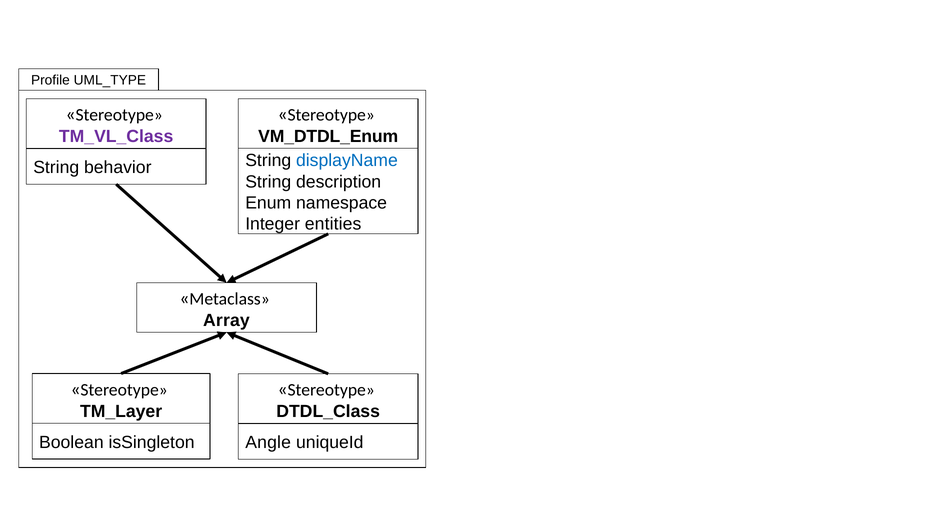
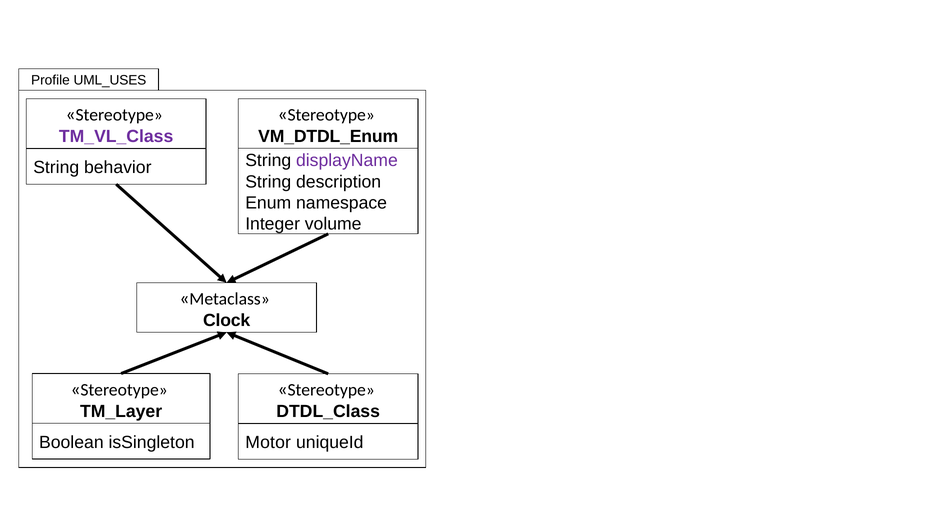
UML_TYPE: UML_TYPE -> UML_USES (110, 80)
displayName colour: blue -> purple (347, 161)
entities: entities -> volume (333, 224)
Array: Array -> Clock (227, 321)
Angle: Angle -> Motor (268, 443)
